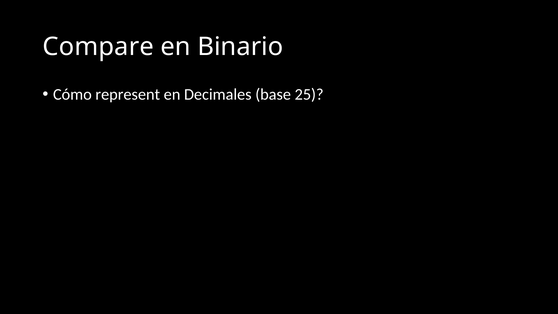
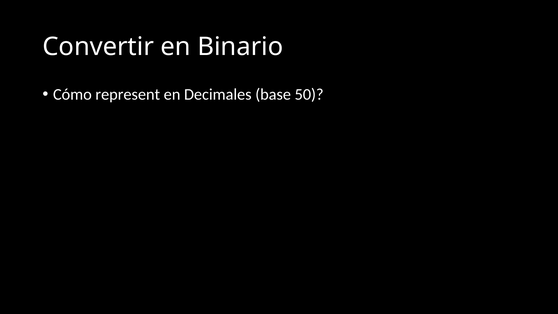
Compare: Compare -> Convertir (98, 47)
25: 25 -> 50 (309, 94)
